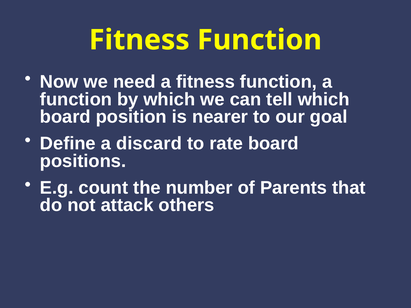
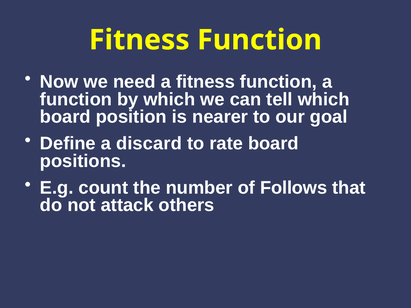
Parents: Parents -> Follows (294, 188)
